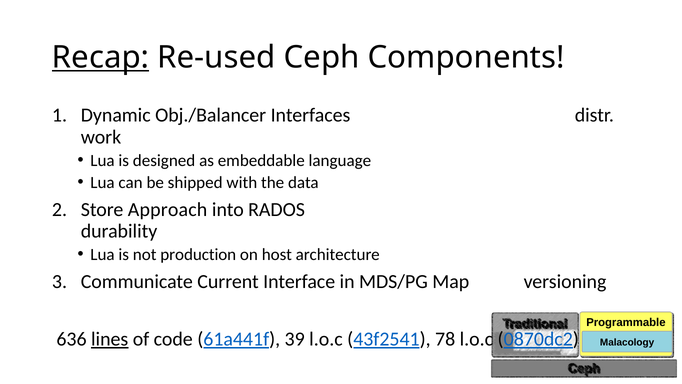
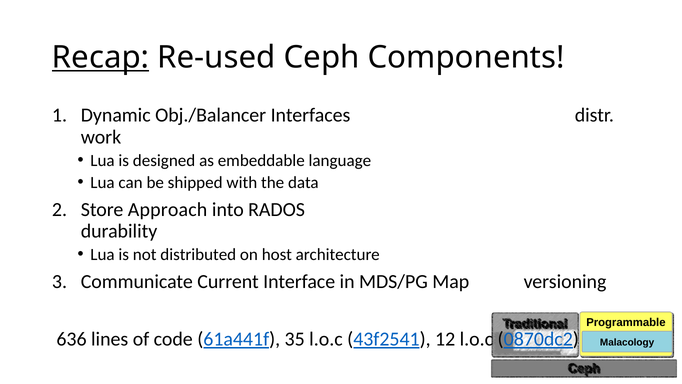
production: production -> distributed (198, 254)
lines underline: present -> none (110, 339)
39: 39 -> 35 (295, 339)
78: 78 -> 12 (445, 339)
